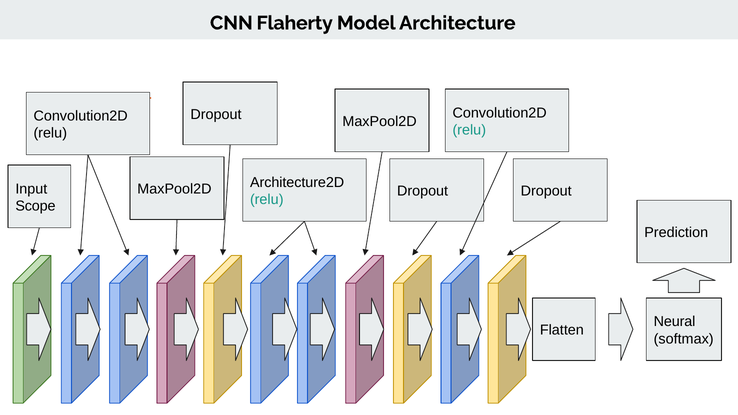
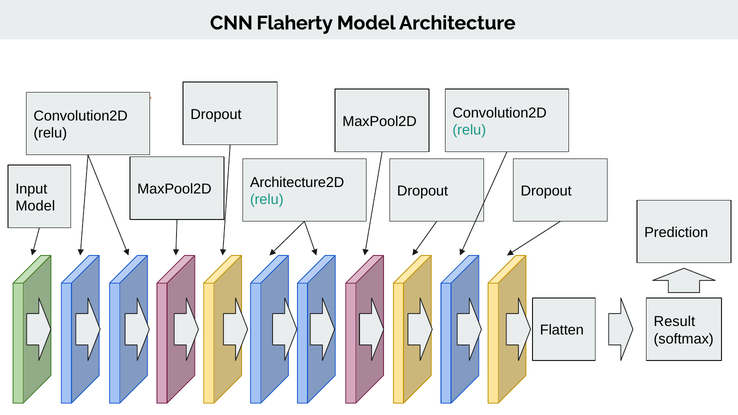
Scope: Scope -> Model (35, 206)
Neural: Neural -> Result (674, 322)
